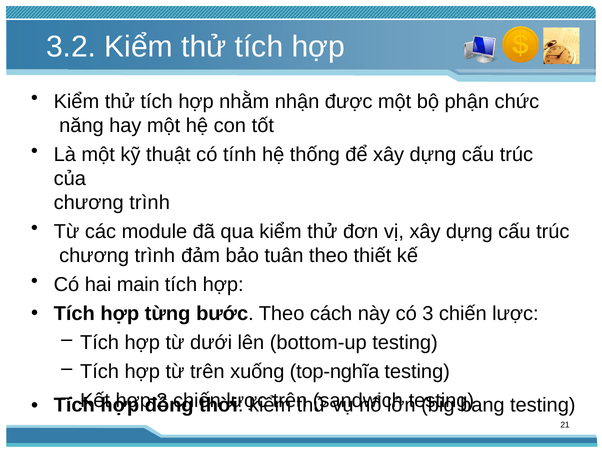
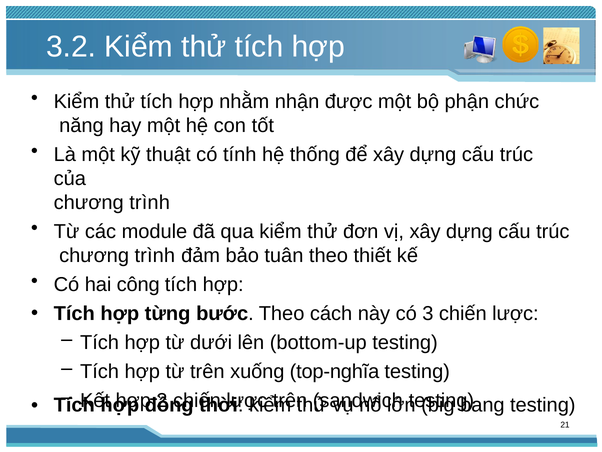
main: main -> công (138, 284)
